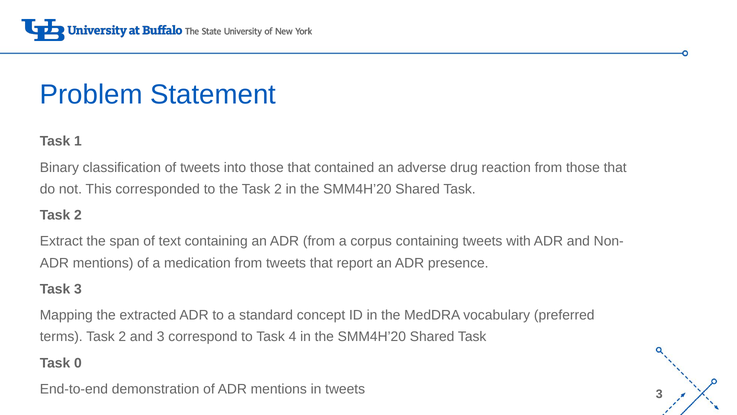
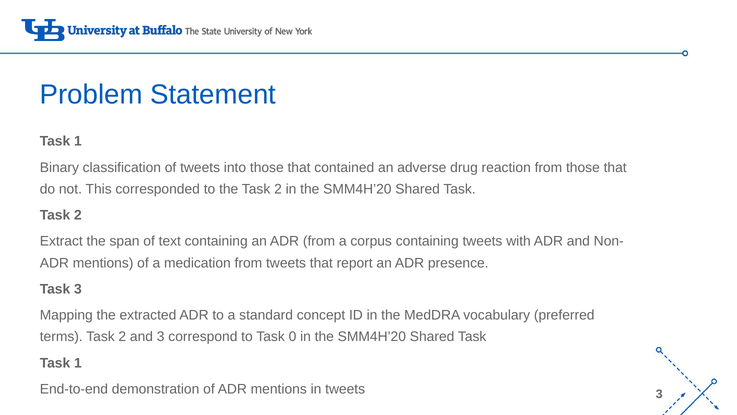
4: 4 -> 0 (292, 337)
0: 0 -> 1 (78, 363)
